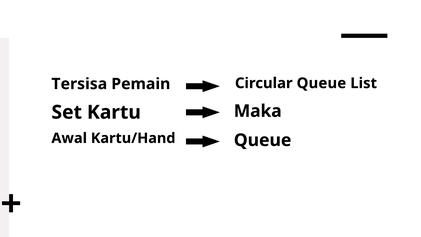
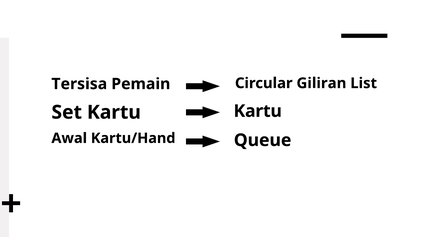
Circular Queue: Queue -> Giliran (321, 83)
Maka: Maka -> Kartu (258, 111)
